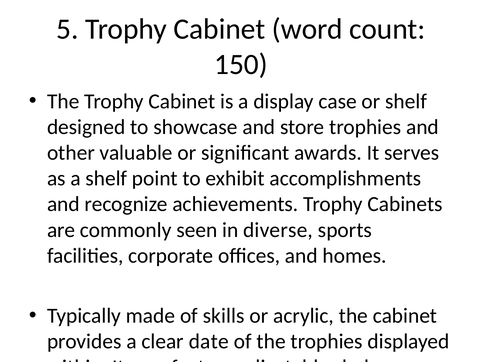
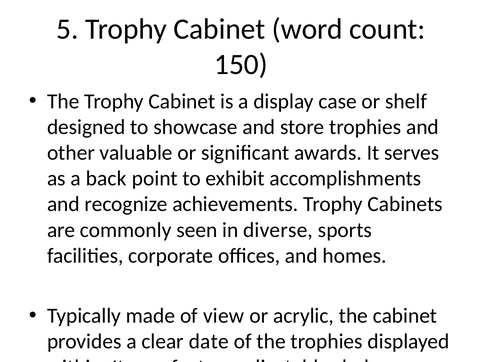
a shelf: shelf -> back (106, 178)
skills: skills -> view (224, 315)
